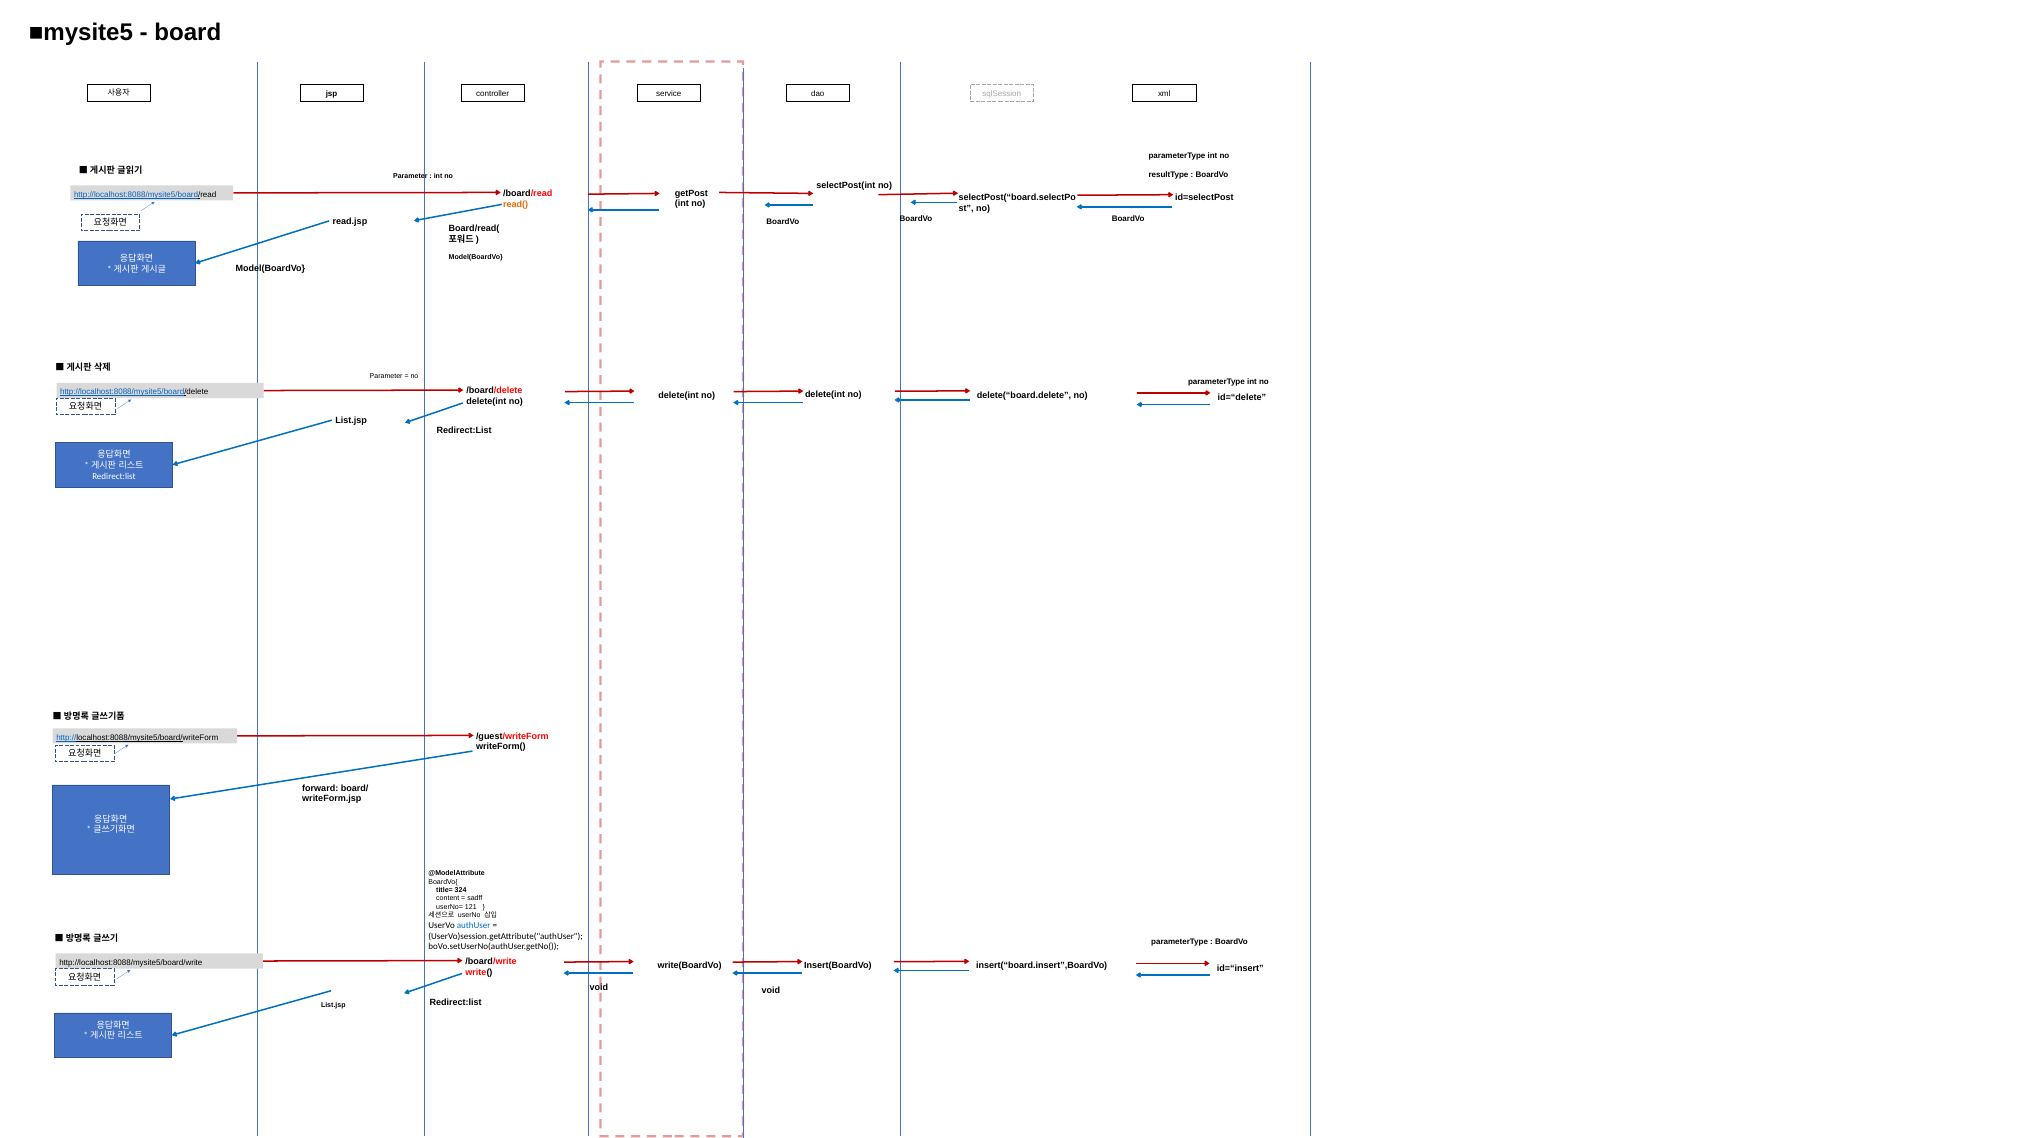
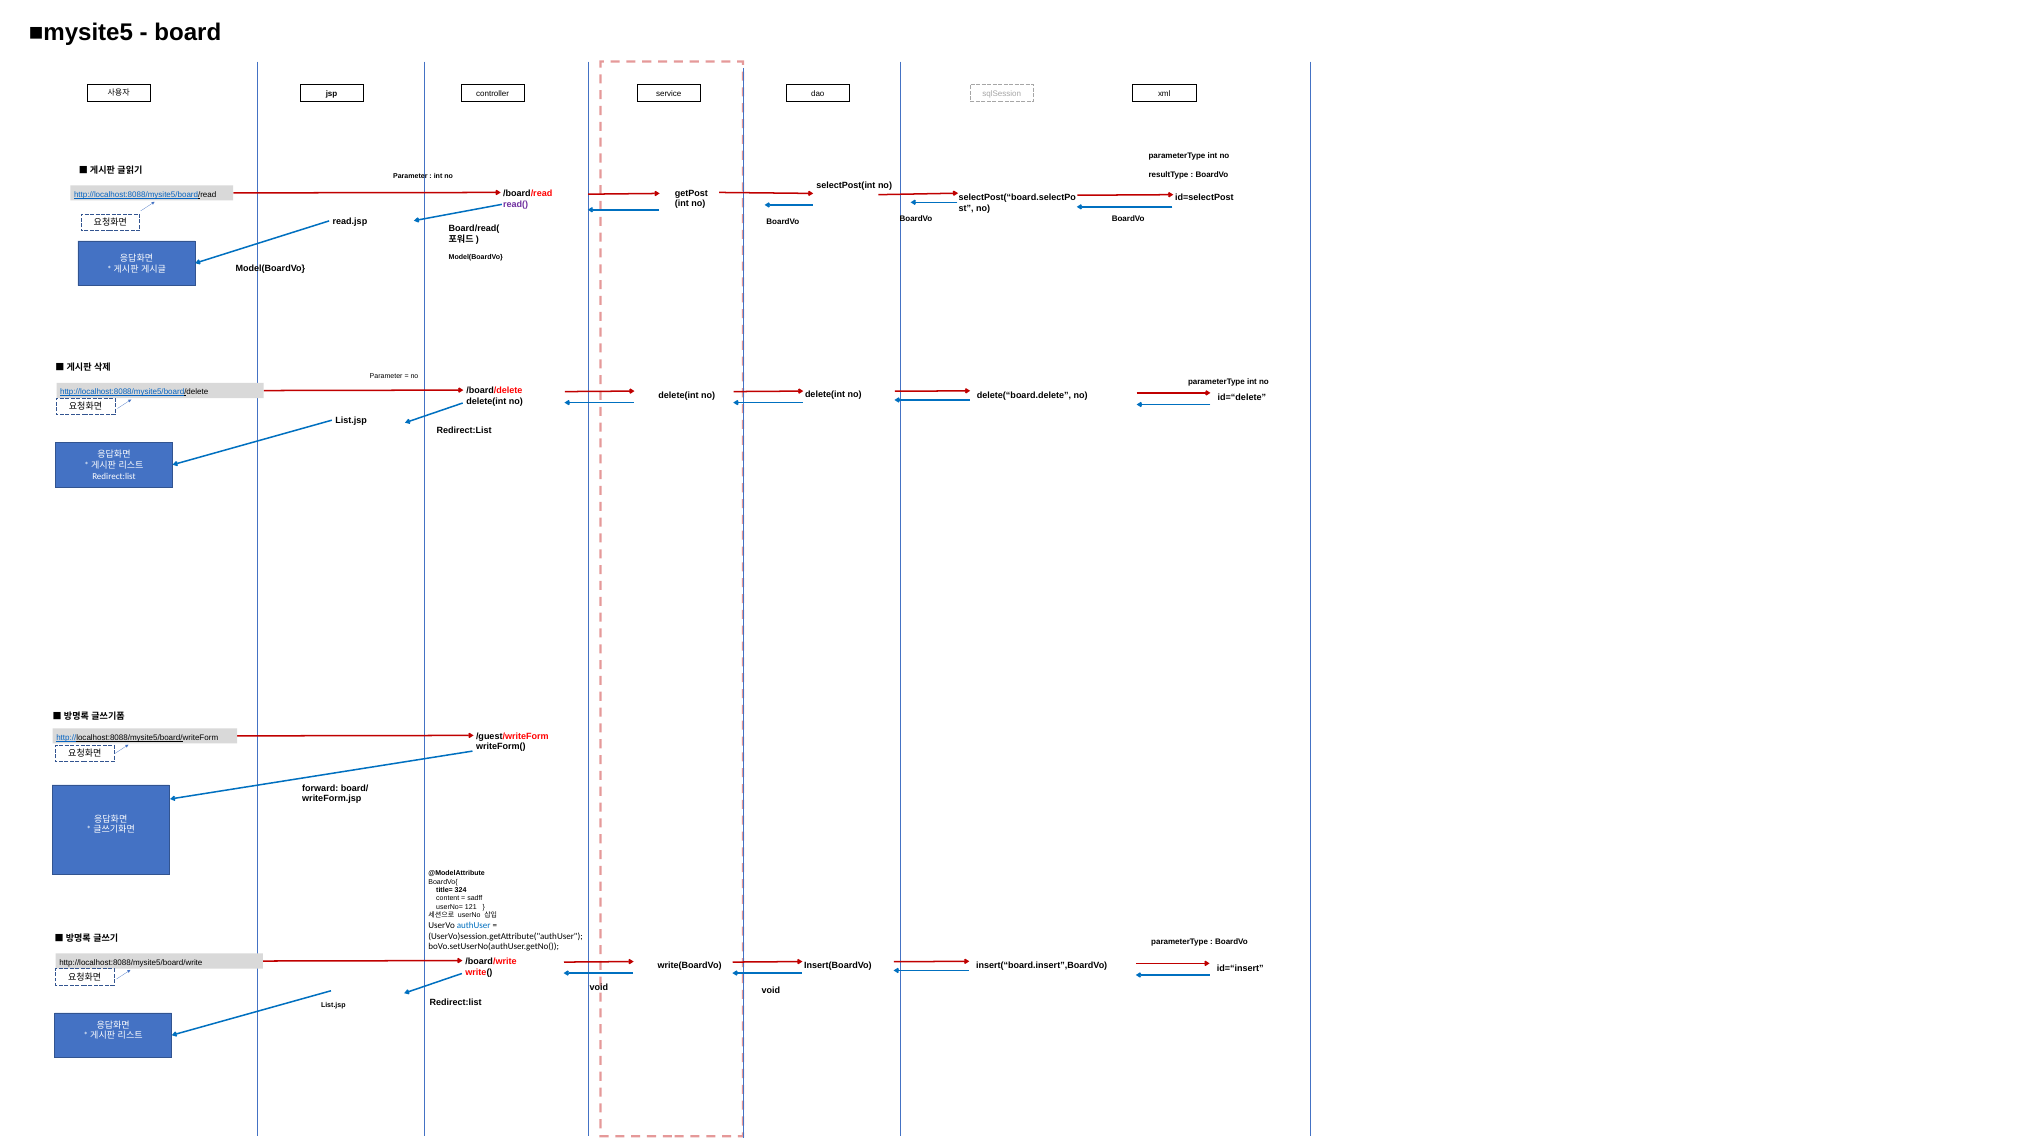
read( colour: orange -> purple (516, 204)
